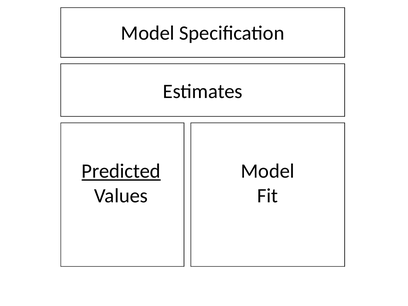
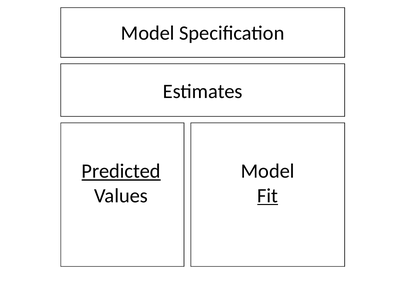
Fit underline: none -> present (268, 196)
